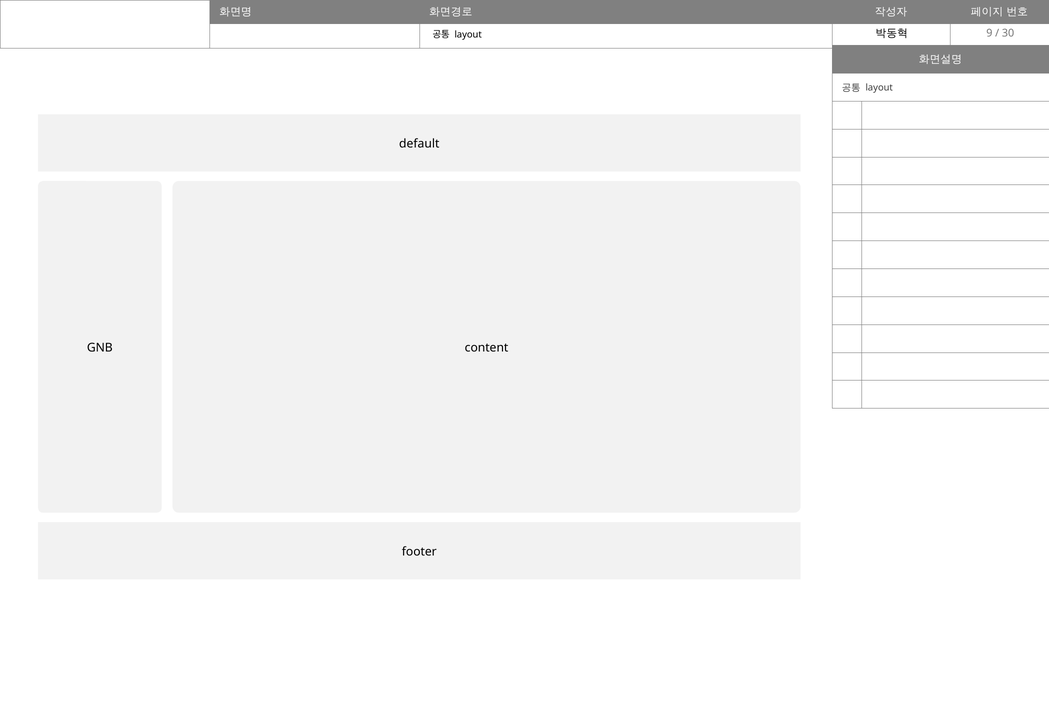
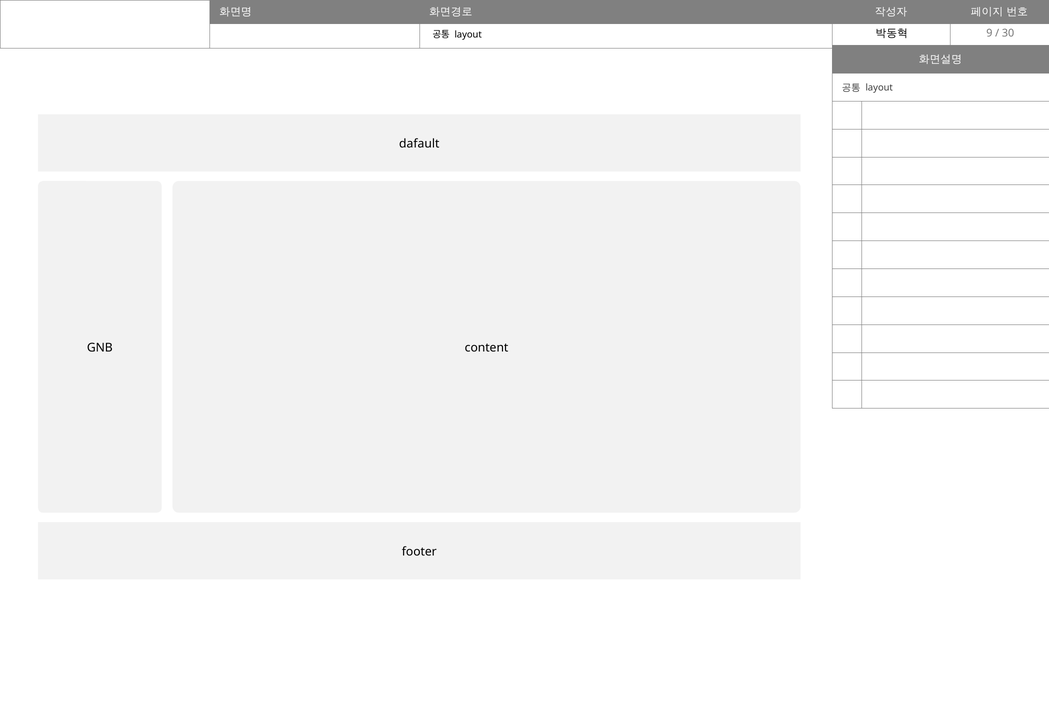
default: default -> dafault (419, 144)
